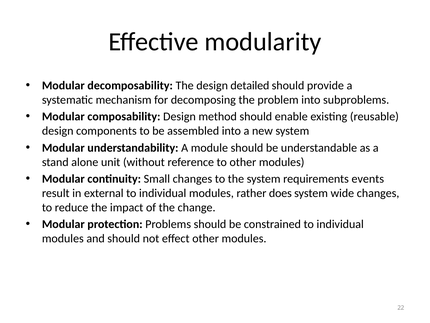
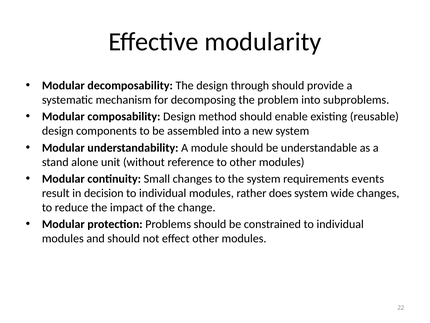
detailed: detailed -> through (250, 85)
external: external -> decision (104, 193)
